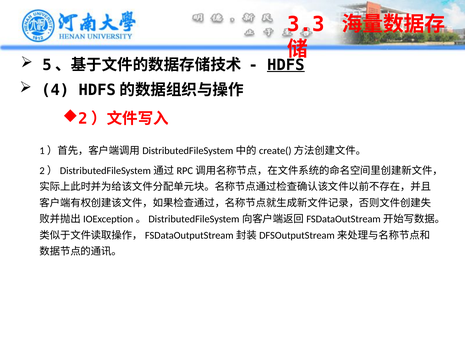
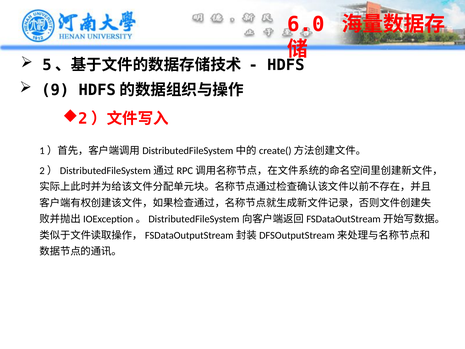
3.3: 3.3 -> 6.0 (306, 24)
HDFS underline: present -> none (286, 65)
4: 4 -> 9 (55, 90)
